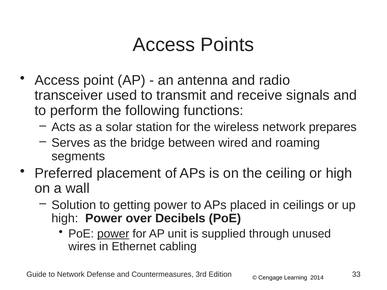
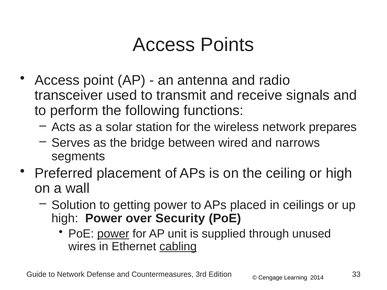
roaming: roaming -> narrows (298, 143)
Decibels: Decibels -> Security (180, 218)
cabling underline: none -> present (178, 247)
